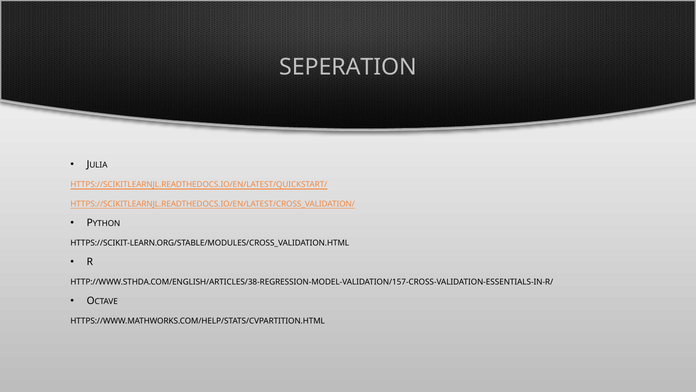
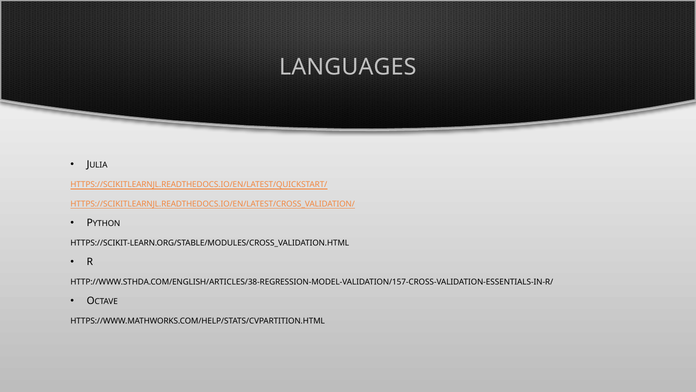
SEPERATION: SEPERATION -> LANGUAGES (348, 67)
